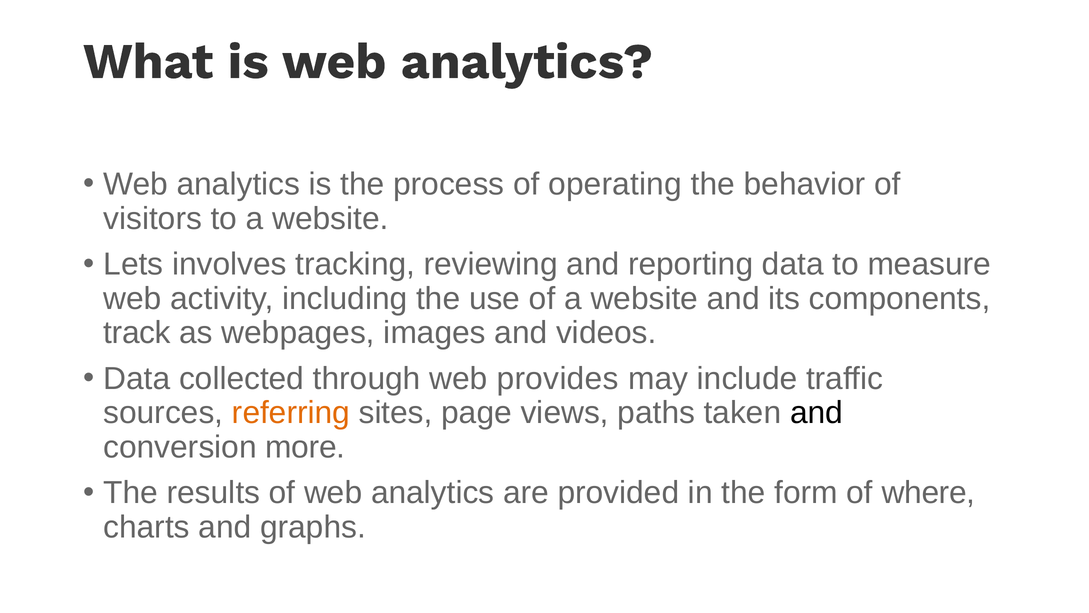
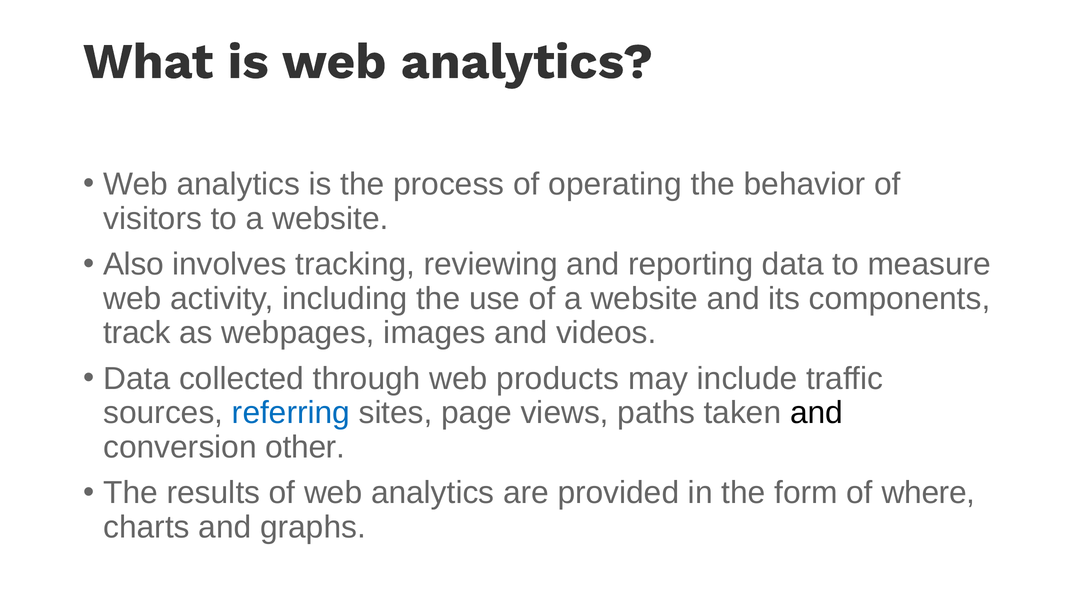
Lets: Lets -> Also (134, 264)
provides: provides -> products (558, 378)
referring colour: orange -> blue (291, 413)
more: more -> other (305, 447)
